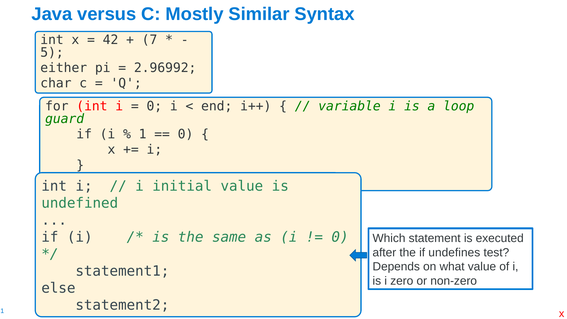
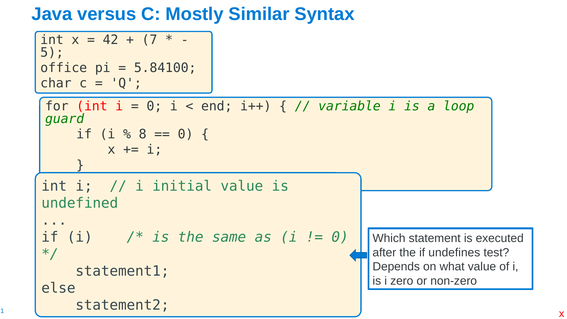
either: either -> office (64, 68)
2.96992: 2.96992 -> 5.84100 (165, 68)
1: 1 -> 8 (143, 134)
